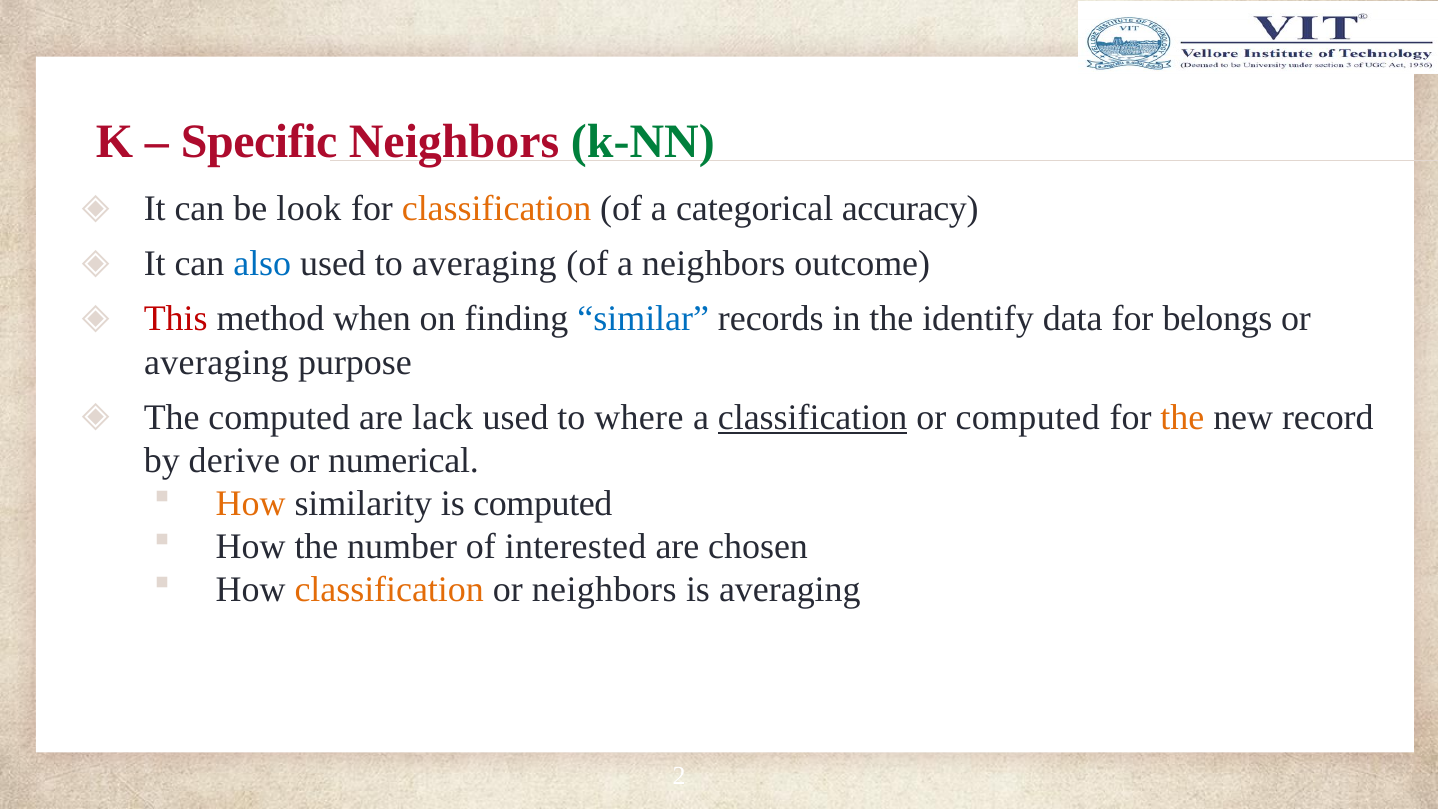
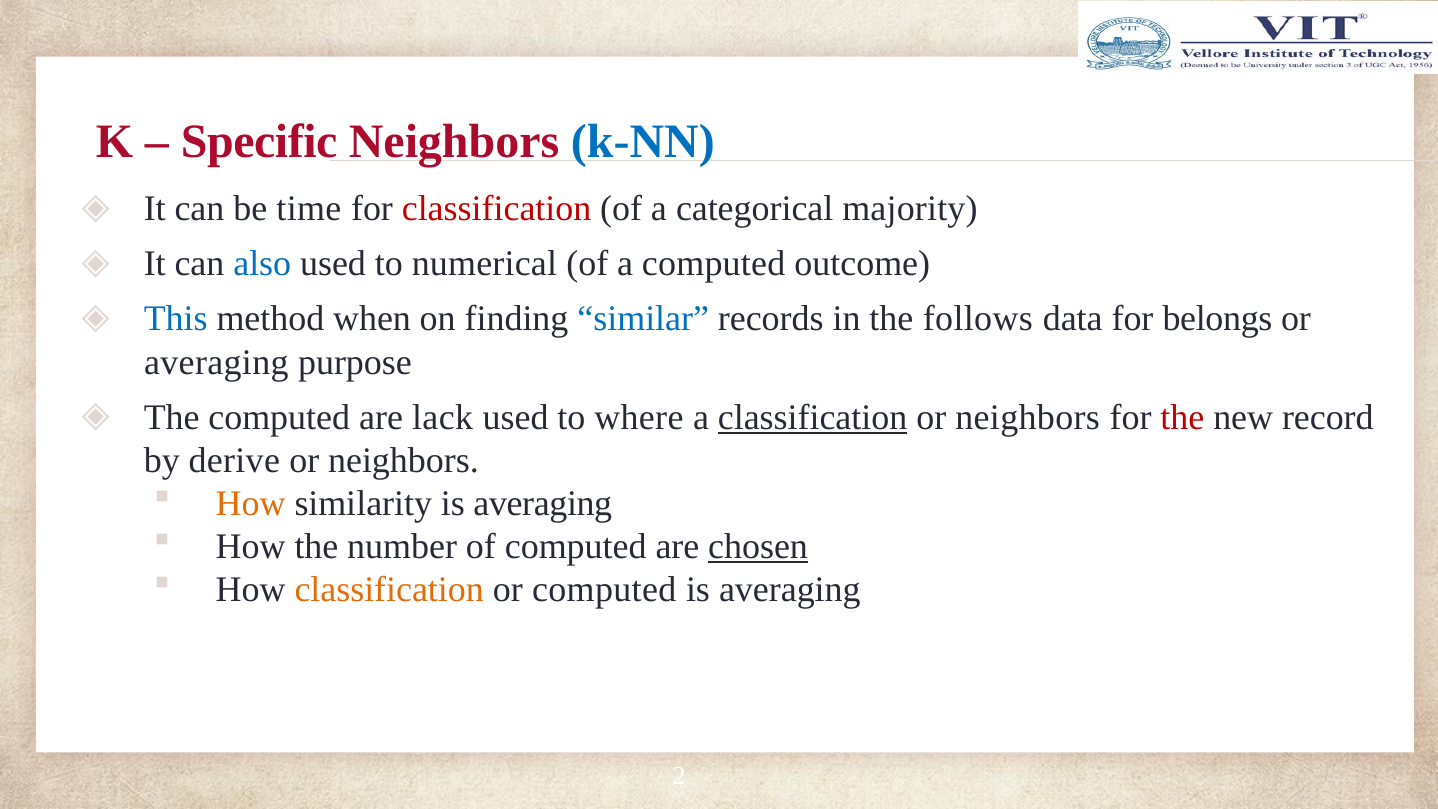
k-NN colour: green -> blue (643, 142)
look: look -> time (309, 209)
classification colour: orange -> red (497, 209)
accuracy: accuracy -> majority (910, 209)
to averaging: averaging -> numerical (484, 264)
a neighbors: neighbors -> computed (714, 264)
This colour: red -> blue (176, 319)
identify: identify -> follows (978, 319)
computed: computed -> neighbors (1028, 417)
the colour: orange -> red (1182, 417)
numerical: numerical -> neighbors (403, 460)
similarity is computed: computed -> averaging (543, 504)
of interested: interested -> computed (576, 547)
chosen underline: none -> present (758, 547)
or neighbors: neighbors -> computed (604, 590)
